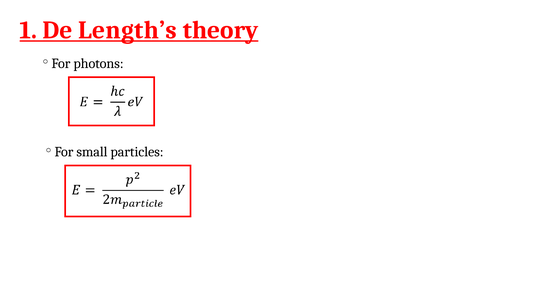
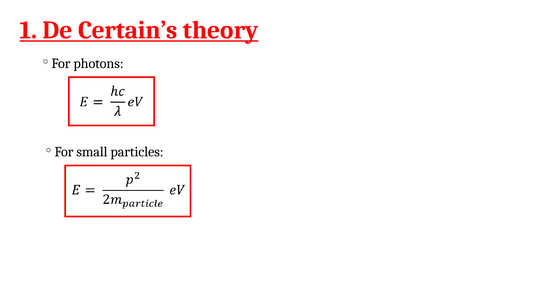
Length’s: Length’s -> Certain’s (128, 30)
